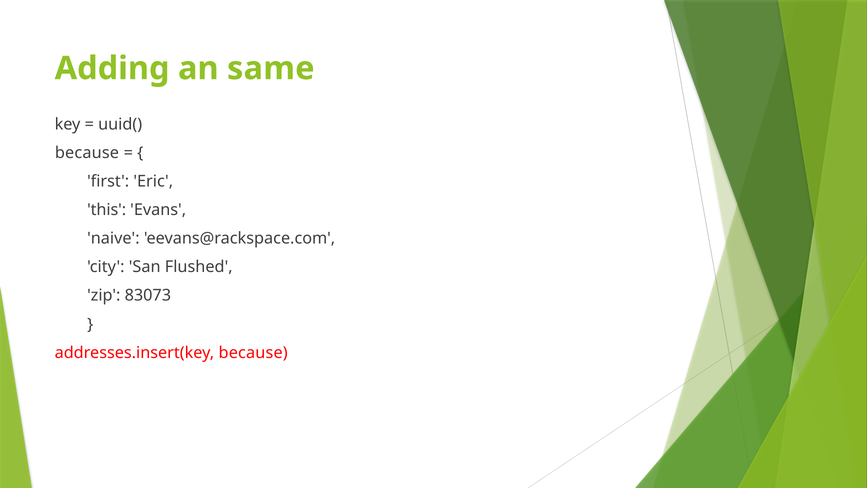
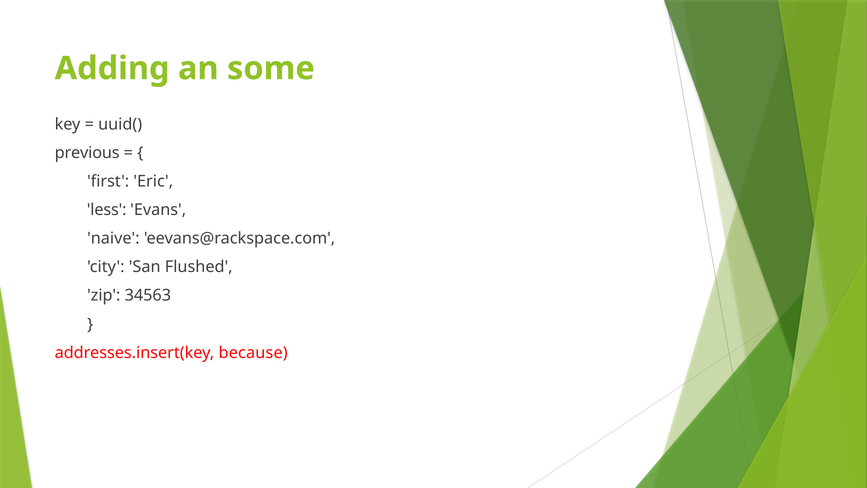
same: same -> some (271, 68)
because: because -> previous (87, 153)
this: this -> less (107, 210)
83073: 83073 -> 34563 (148, 295)
